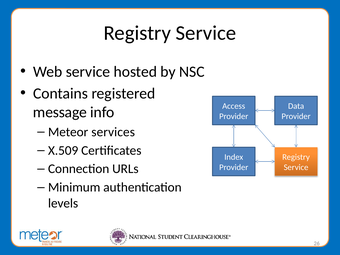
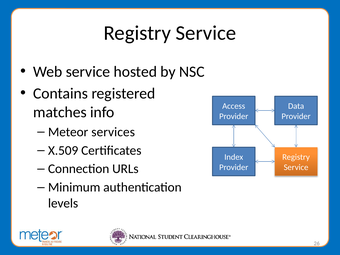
message: message -> matches (60, 112)
